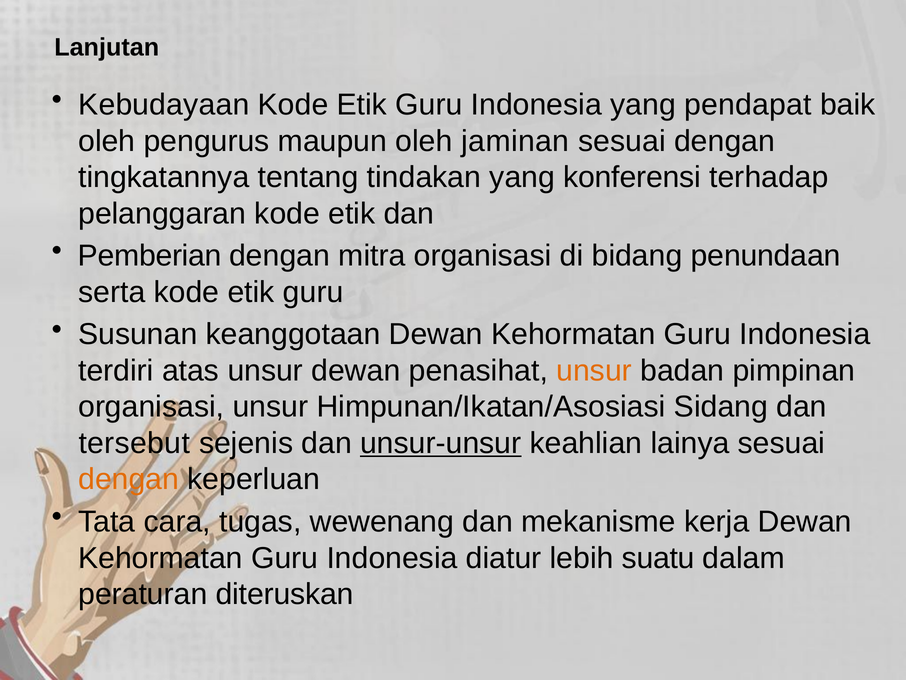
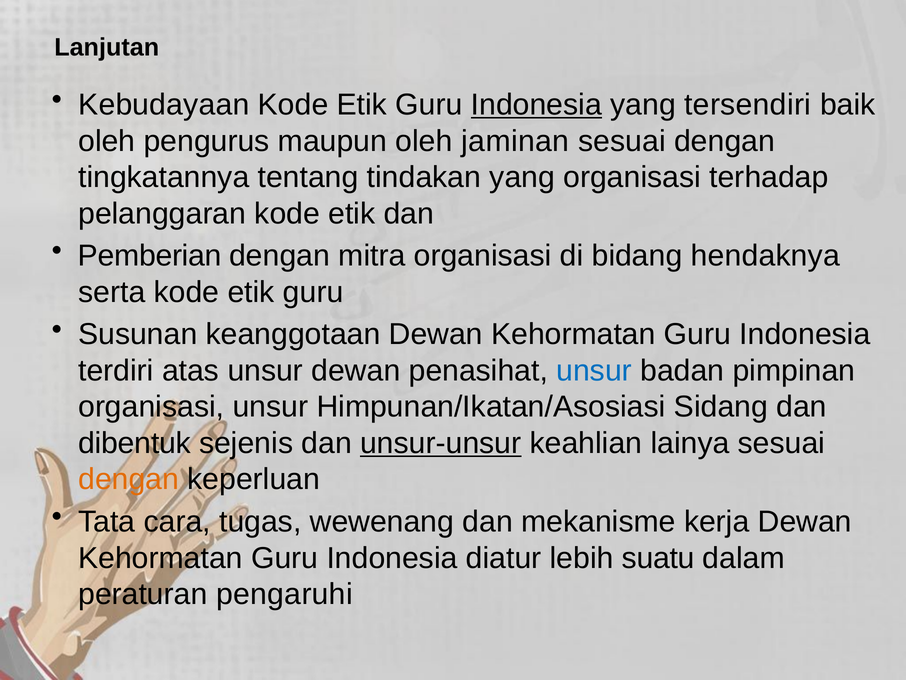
Indonesia underline: none -> present (536, 105)
pendapat: pendapat -> tersendiri (748, 105)
yang konferensi: konferensi -> organisasi (632, 177)
penundaan: penundaan -> hendaknya (765, 256)
unsur colour: orange -> blue (594, 370)
tersebut: tersebut -> dibentuk (135, 443)
diteruskan: diteruskan -> pengaruhi (284, 594)
